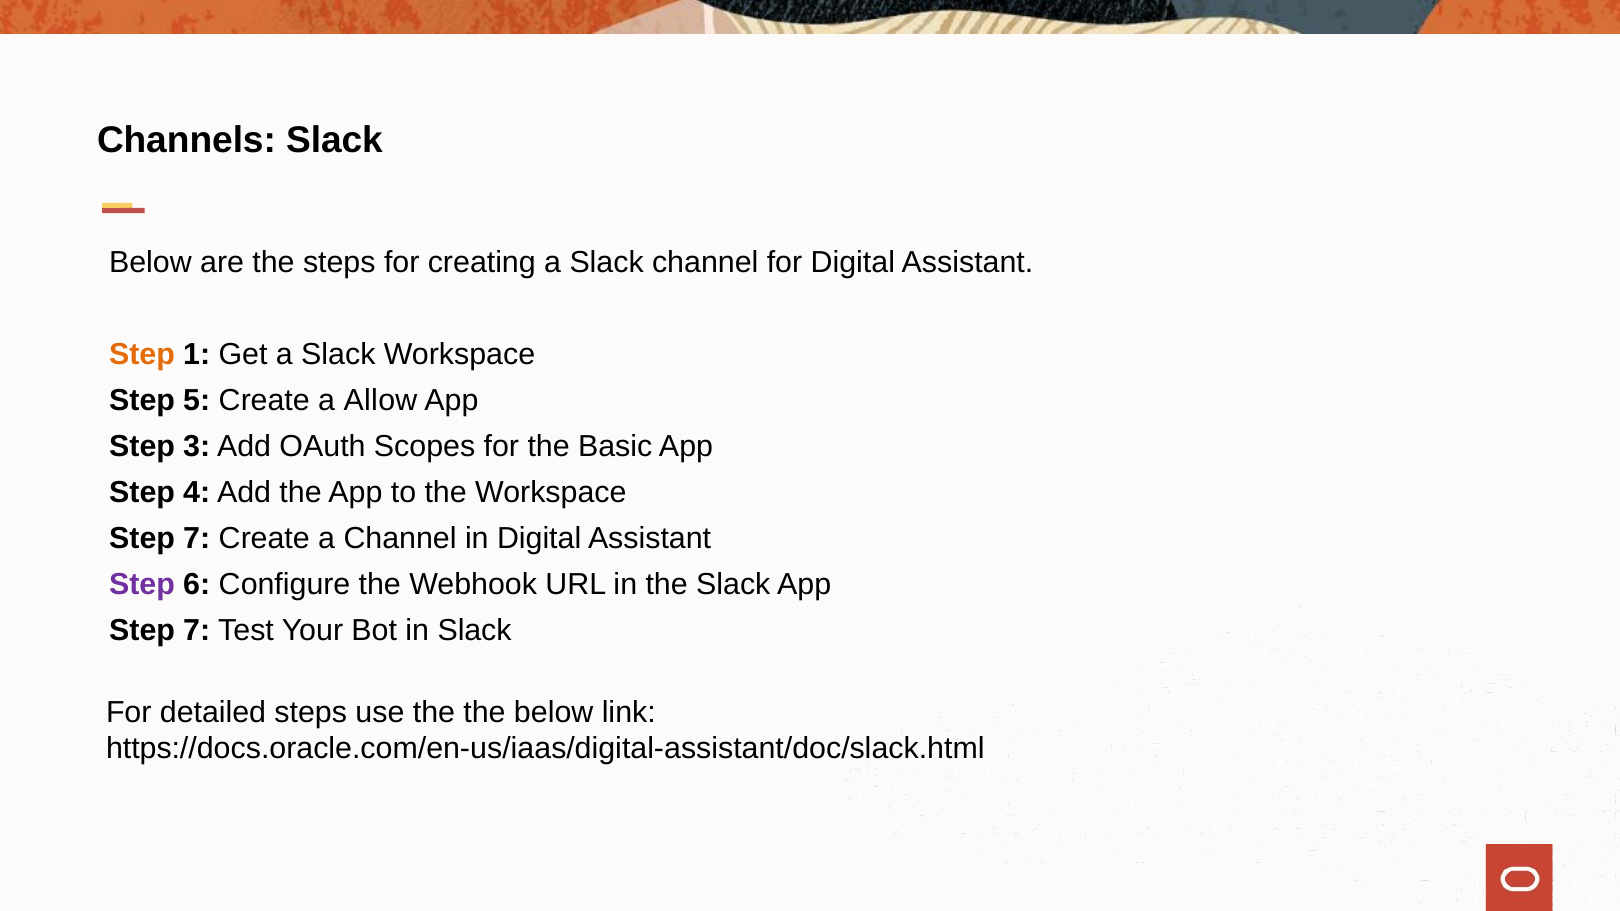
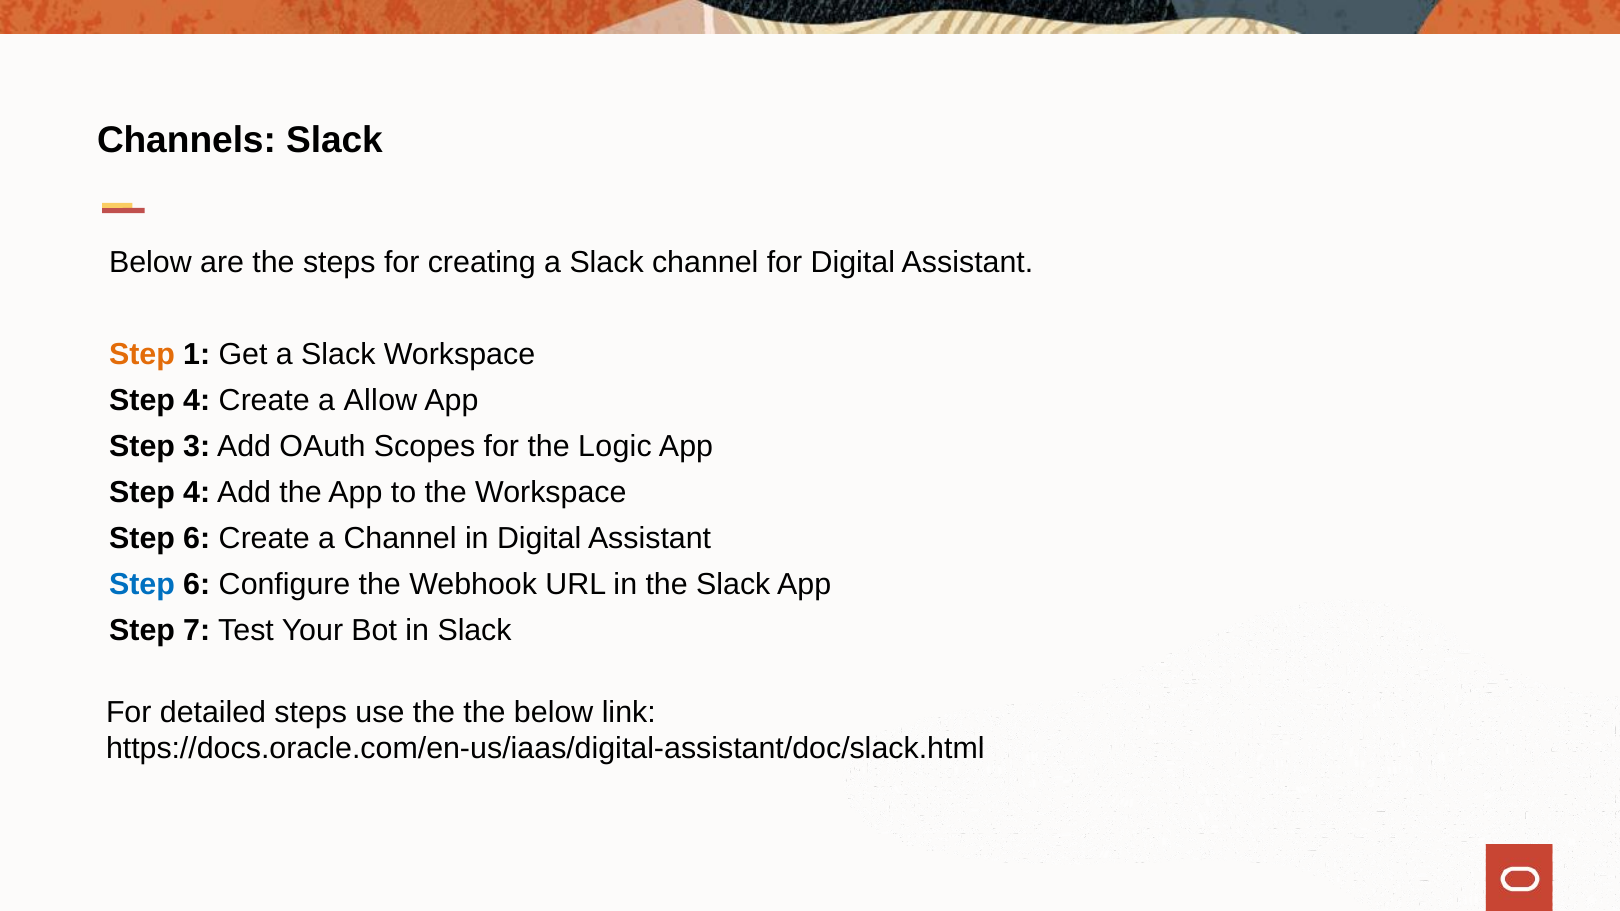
5: 5 -> 4 (197, 400)
Basic: Basic -> Logic (615, 446)
7: 7 -> 6 (197, 538)
Step colour: purple -> blue (142, 584)
